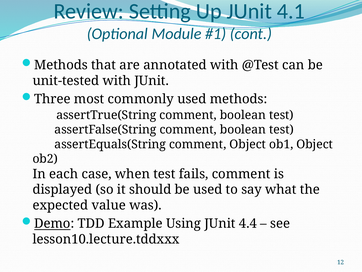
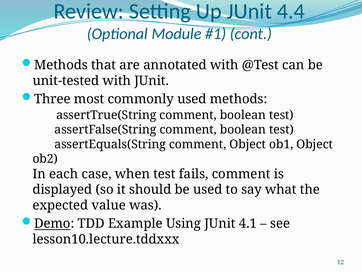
4.1: 4.1 -> 4.4 (291, 11)
4.4: 4.4 -> 4.1 (248, 223)
